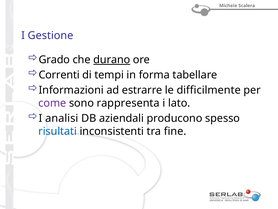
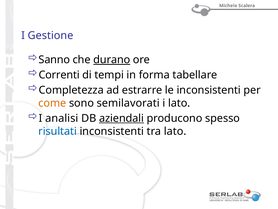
Grado: Grado -> Sanno (54, 60)
Informazioni: Informazioni -> Completezza (71, 90)
le difficilmente: difficilmente -> inconsistenti (209, 90)
come colour: purple -> orange (52, 103)
rappresenta: rappresenta -> semilavorati (128, 103)
aziendali underline: none -> present (121, 118)
tra fine: fine -> lato (175, 131)
